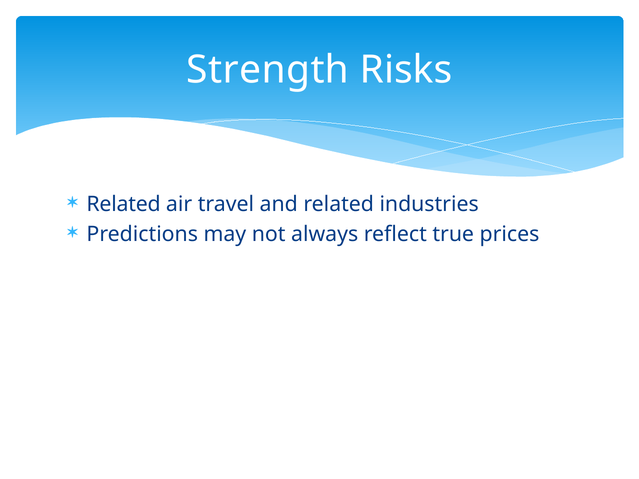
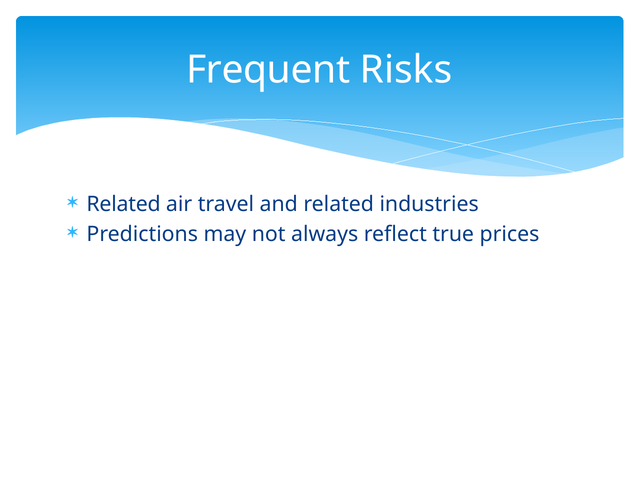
Strength: Strength -> Frequent (268, 70)
